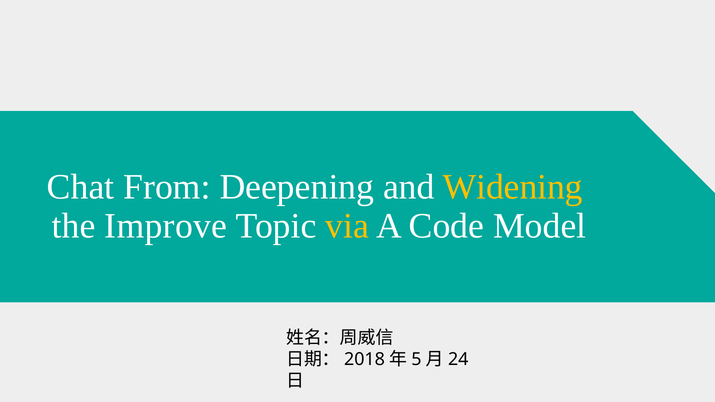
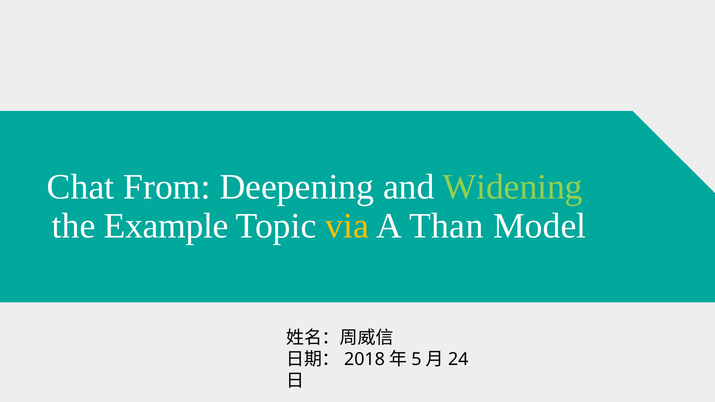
Widening colour: yellow -> light green (513, 187)
Improve: Improve -> Example (166, 226)
Code: Code -> Than (446, 226)
